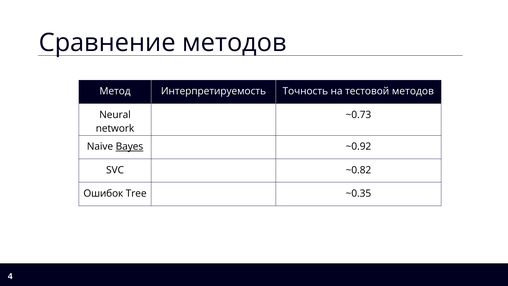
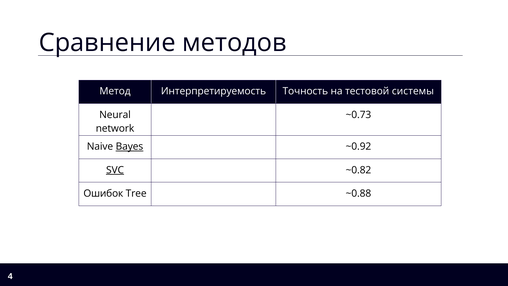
тестовой методов: методов -> системы (413, 91)
SVC underline: none -> present (115, 170)
~0.35: ~0.35 -> ~0.88 (358, 193)
